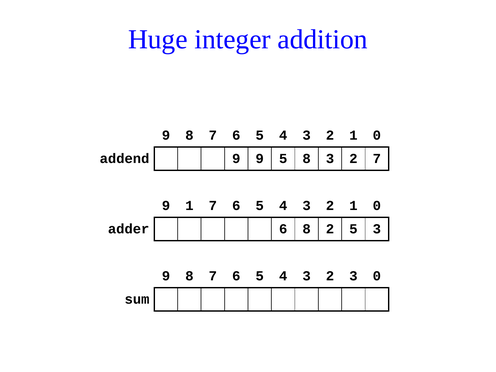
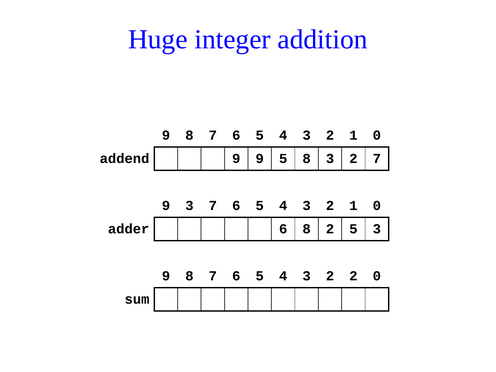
9 1: 1 -> 3 (189, 206)
2 3: 3 -> 2 (353, 276)
